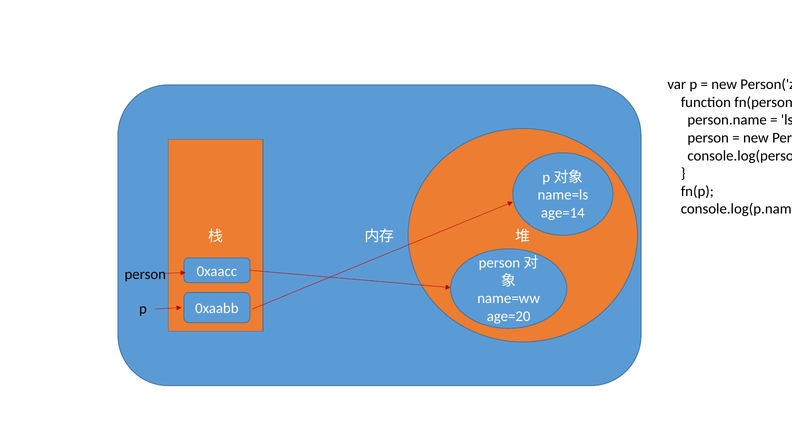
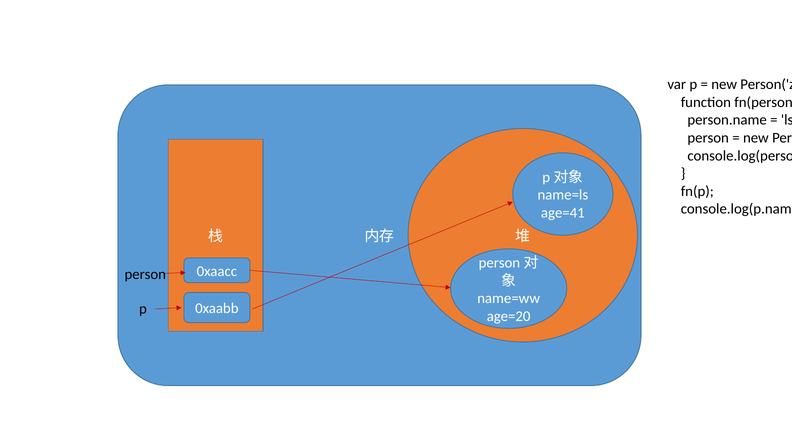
age=14: age=14 -> age=41 (563, 213)
